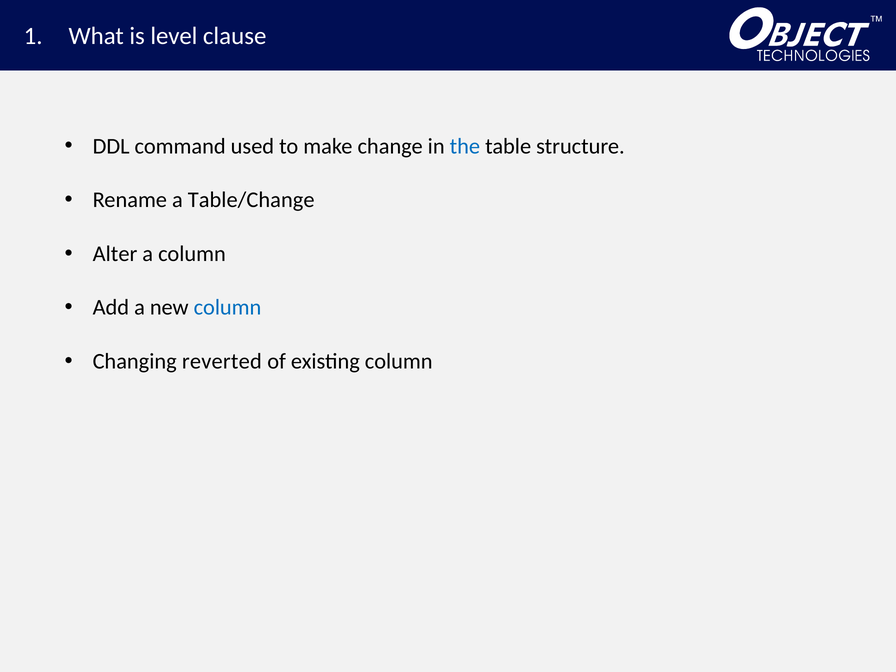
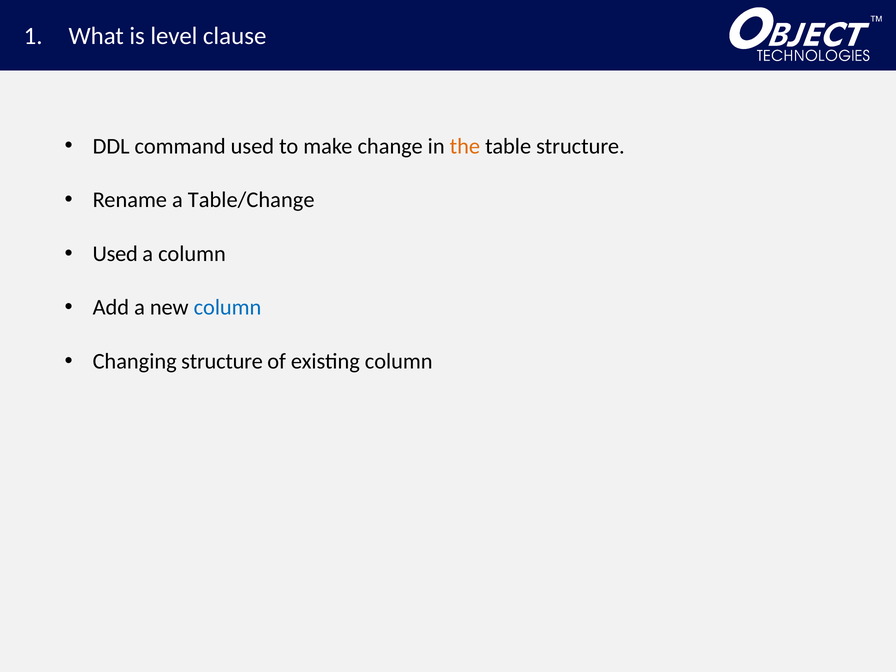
the colour: blue -> orange (465, 146)
Alter: Alter -> Used (115, 254)
Changing reverted: reverted -> structure (222, 361)
